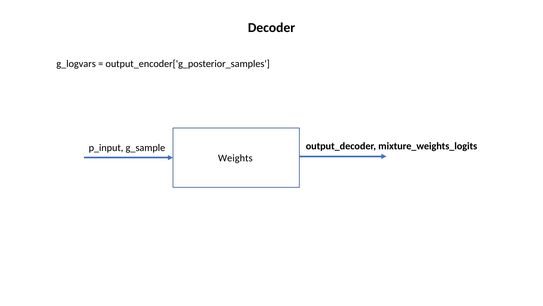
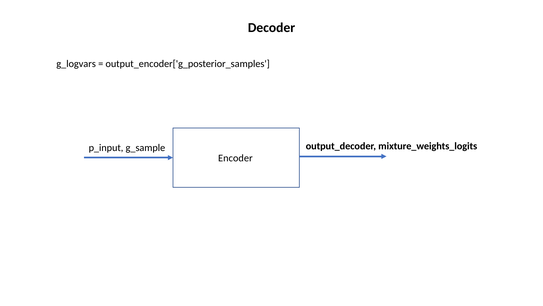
Weights: Weights -> Encoder (235, 158)
